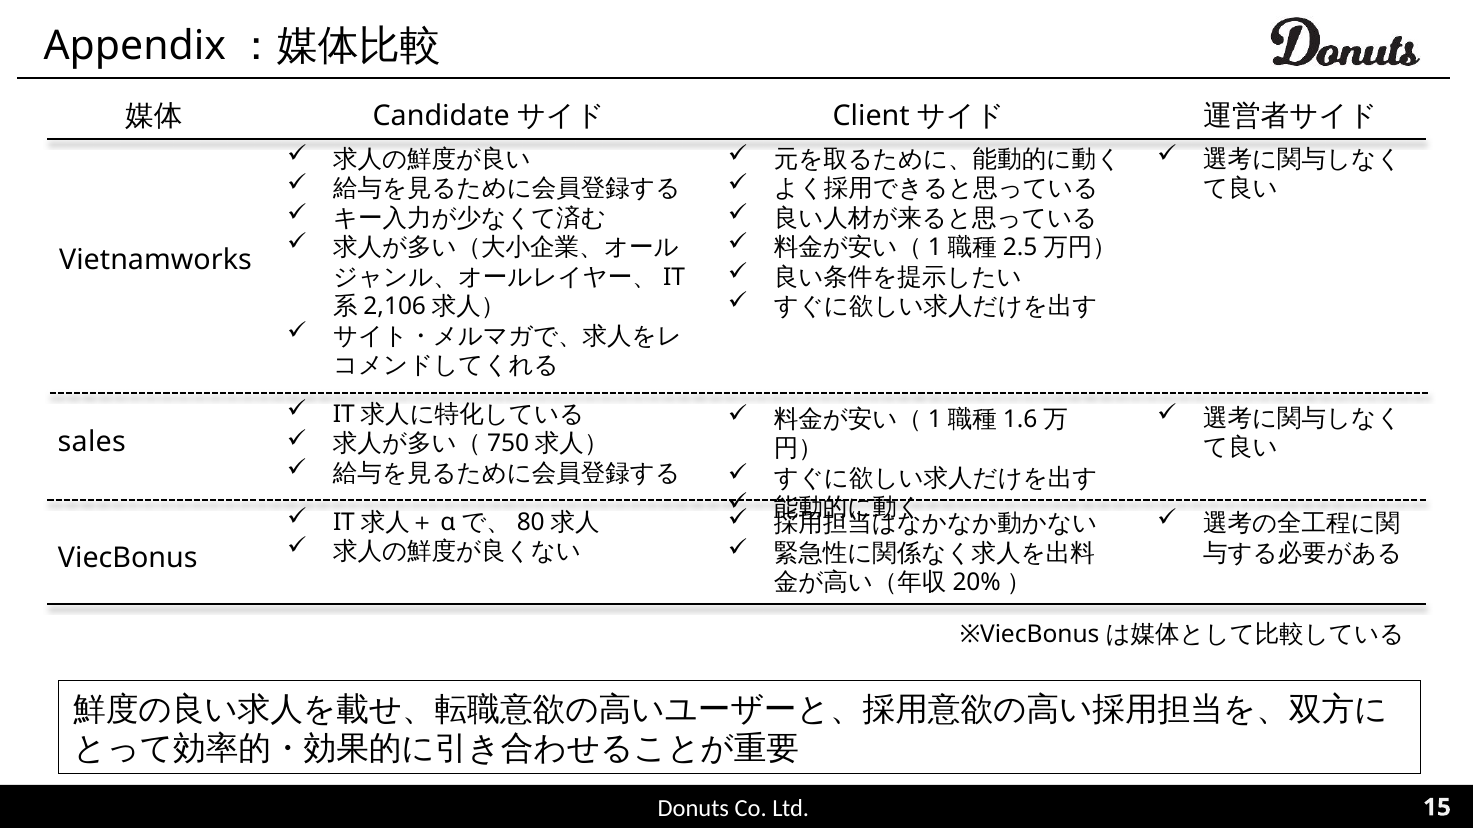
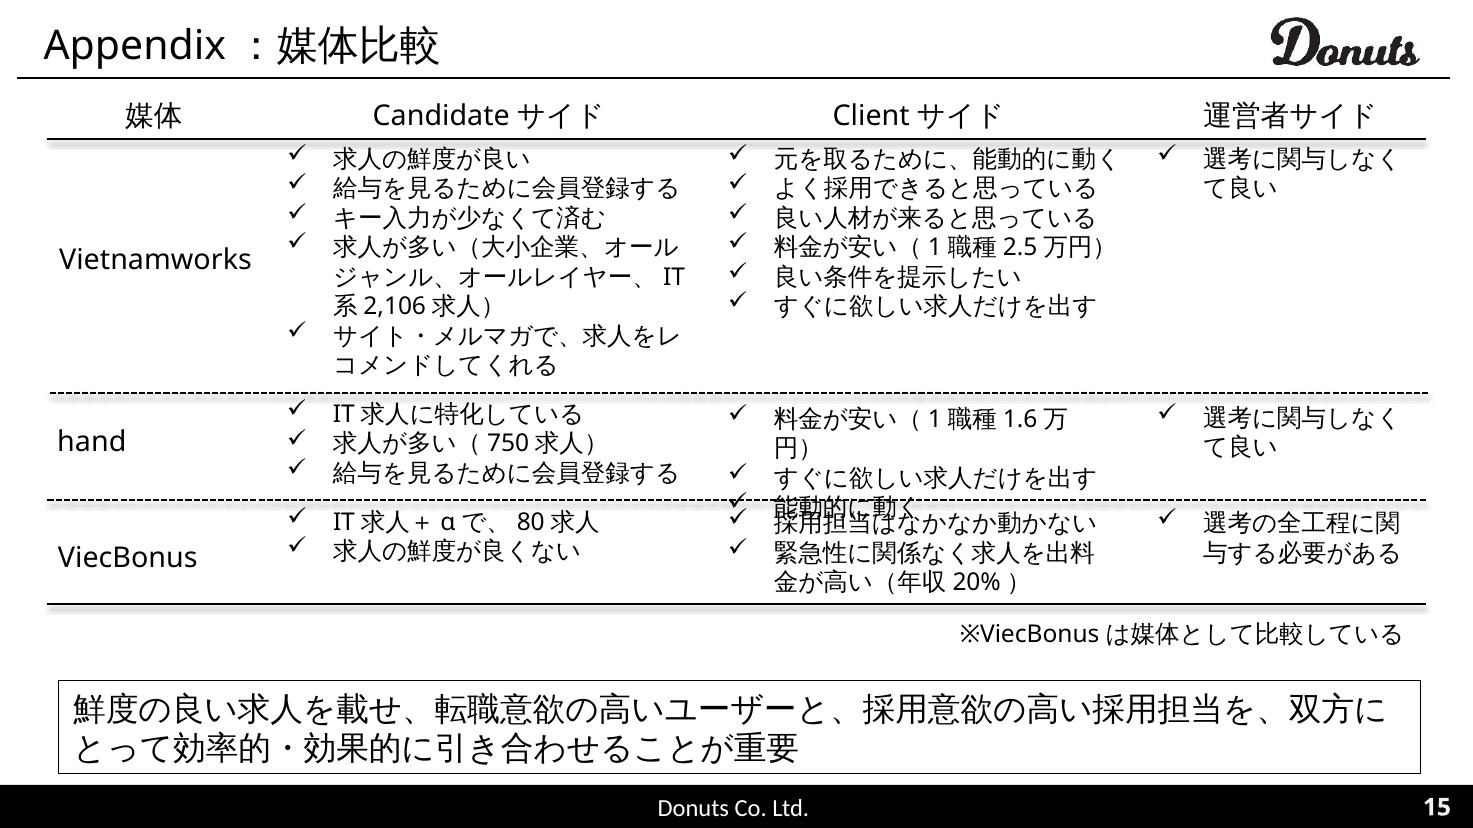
sales: sales -> hand (92, 442)
